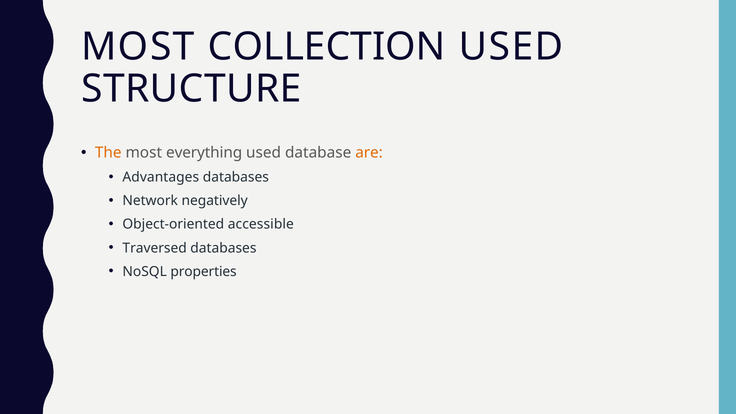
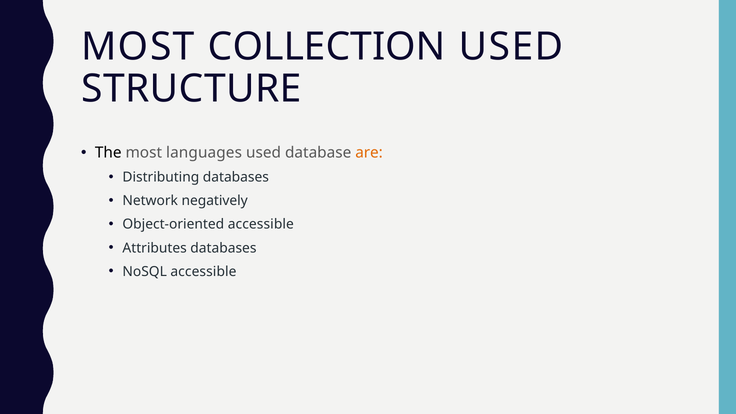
The colour: orange -> black (108, 153)
everything: everything -> languages (204, 153)
Advantages: Advantages -> Distributing (161, 177)
Traversed: Traversed -> Attributes (155, 248)
NoSQL properties: properties -> accessible (203, 272)
